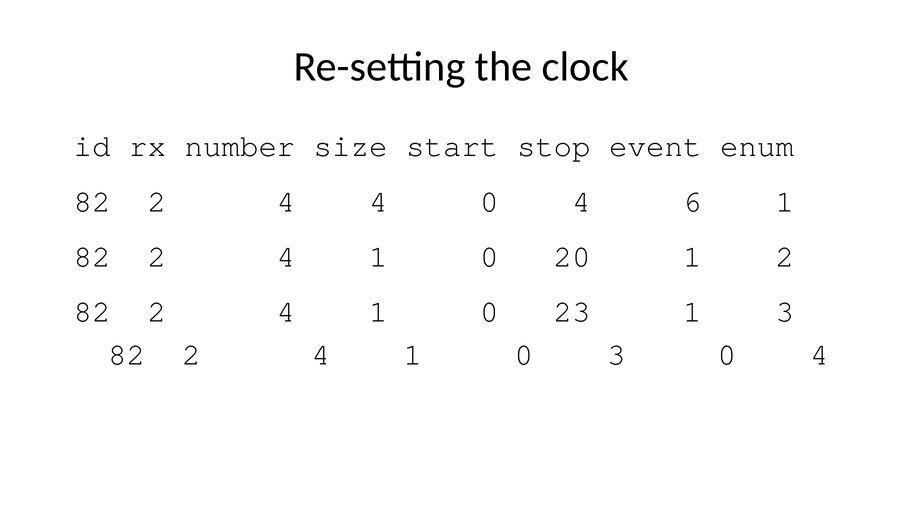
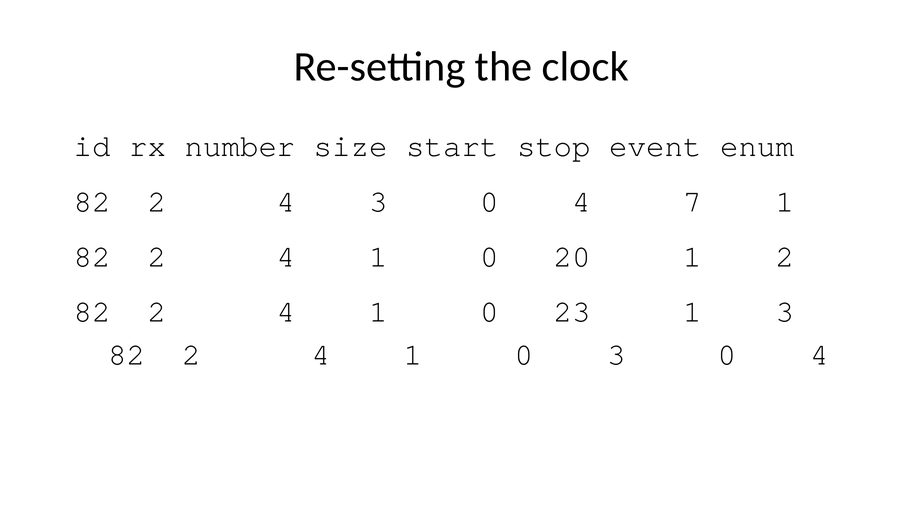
4 4: 4 -> 3 (379, 201)
6: 6 -> 7 (692, 201)
